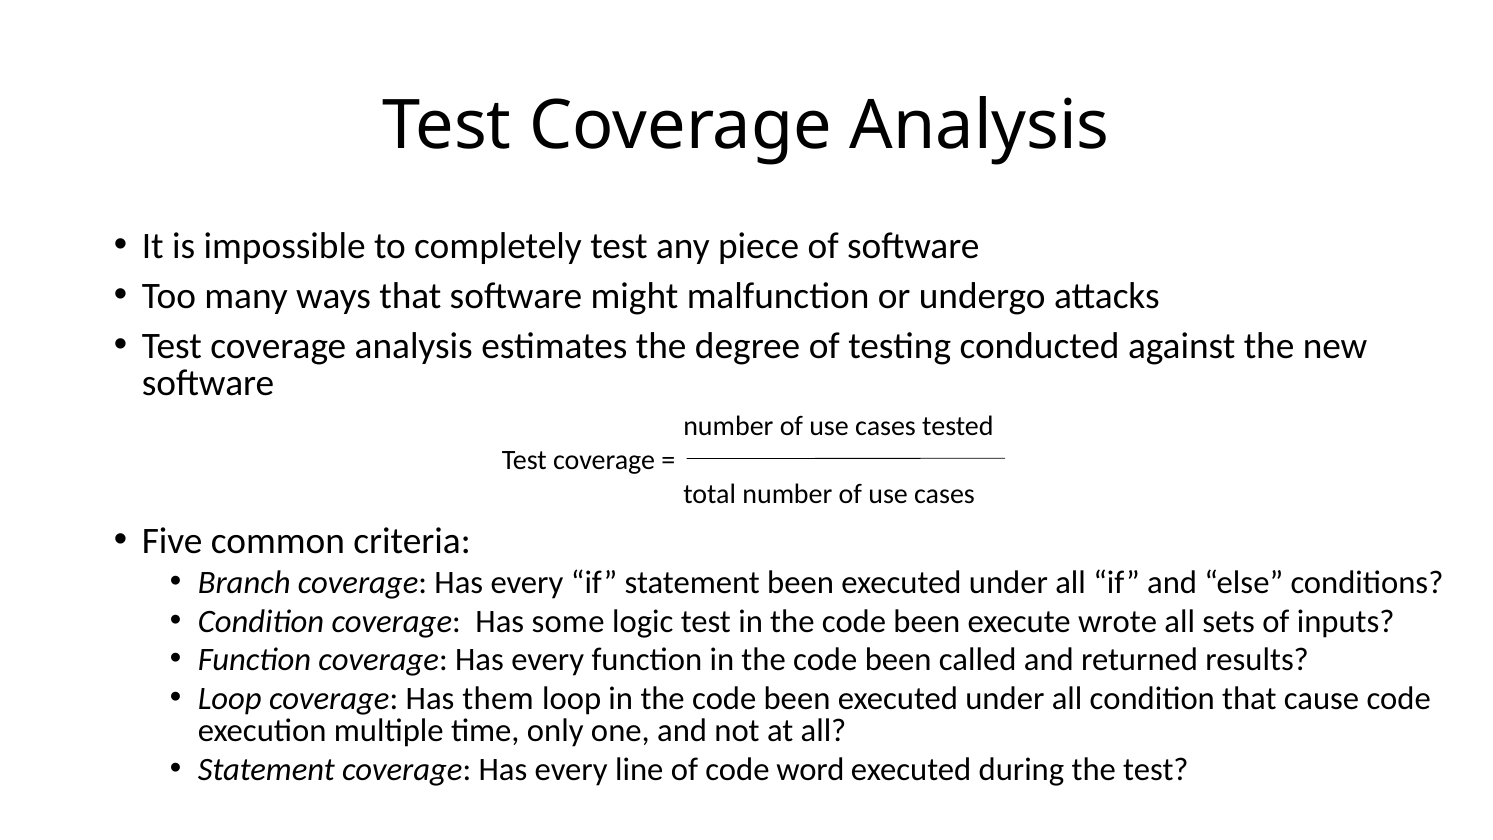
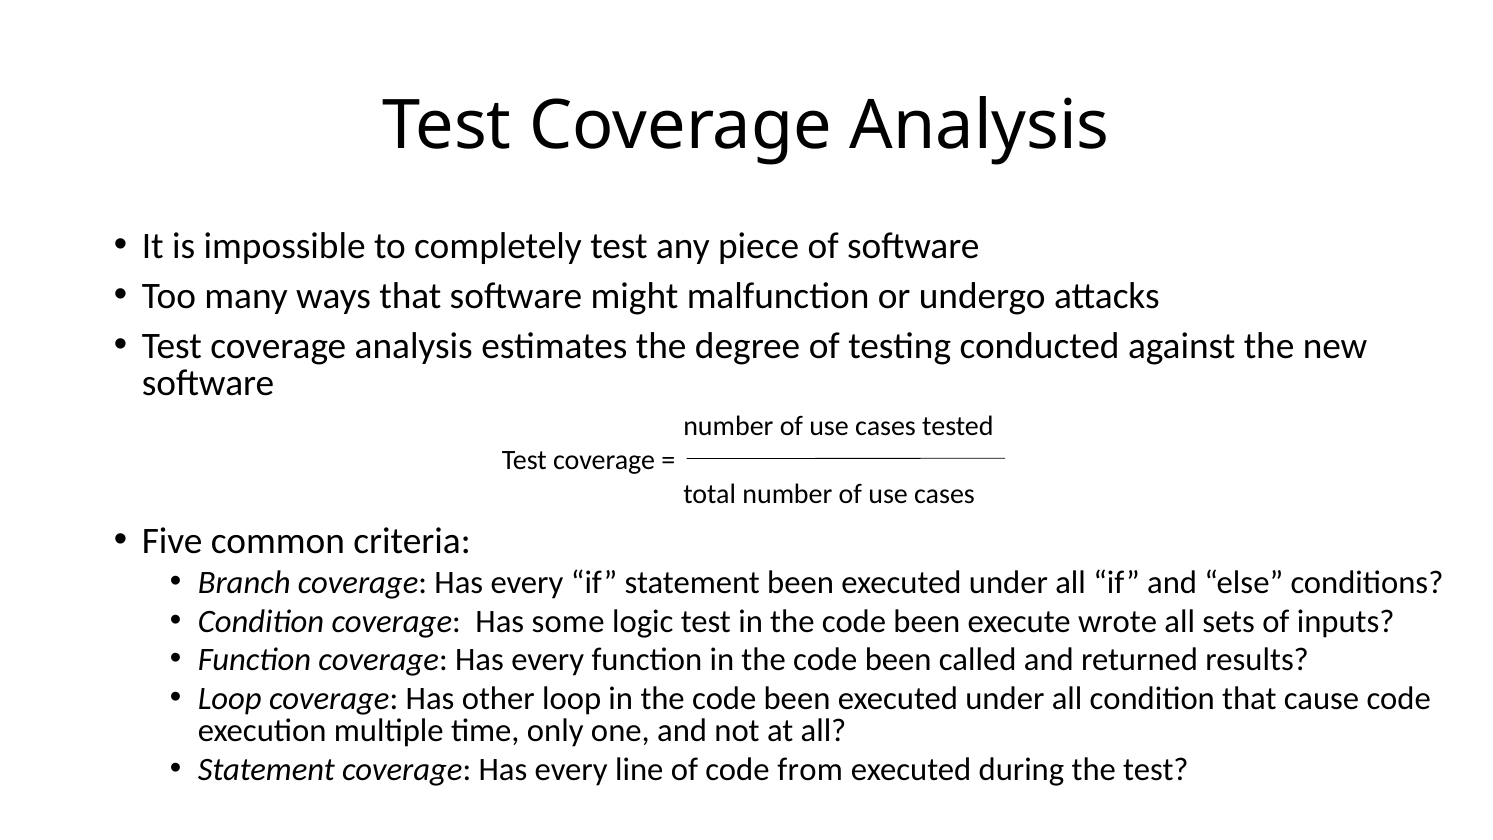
them: them -> other (498, 699)
word: word -> from (810, 769)
